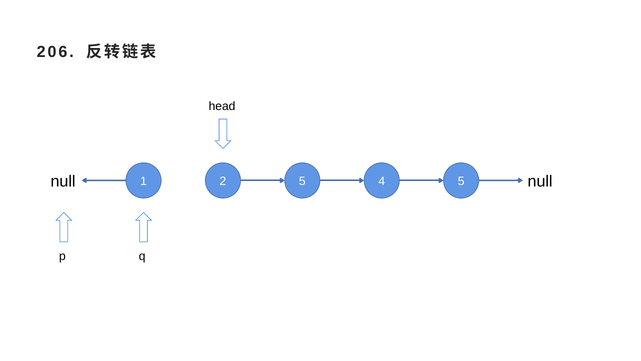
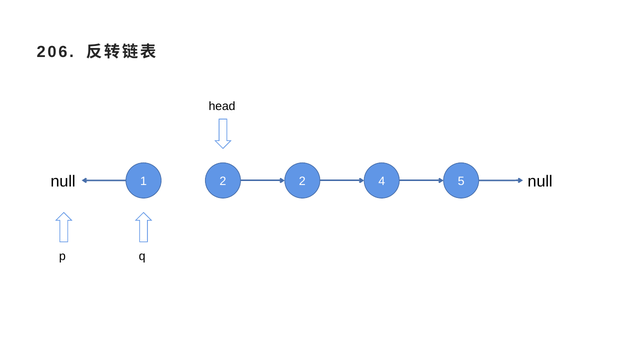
2 5: 5 -> 2 (302, 181)
